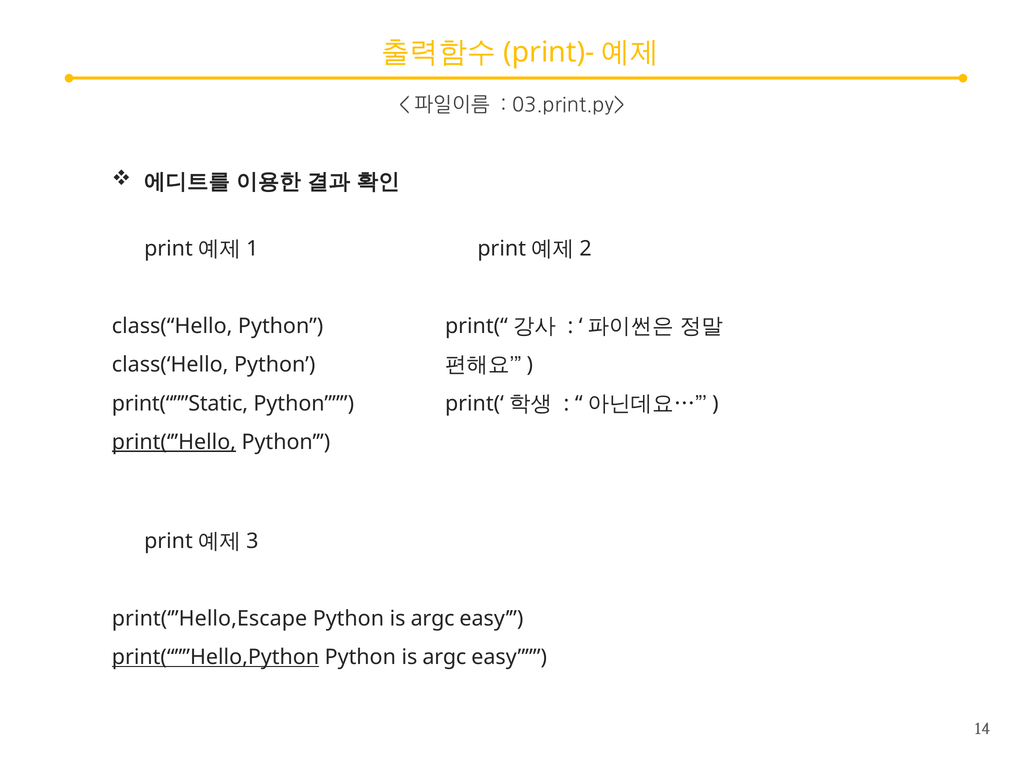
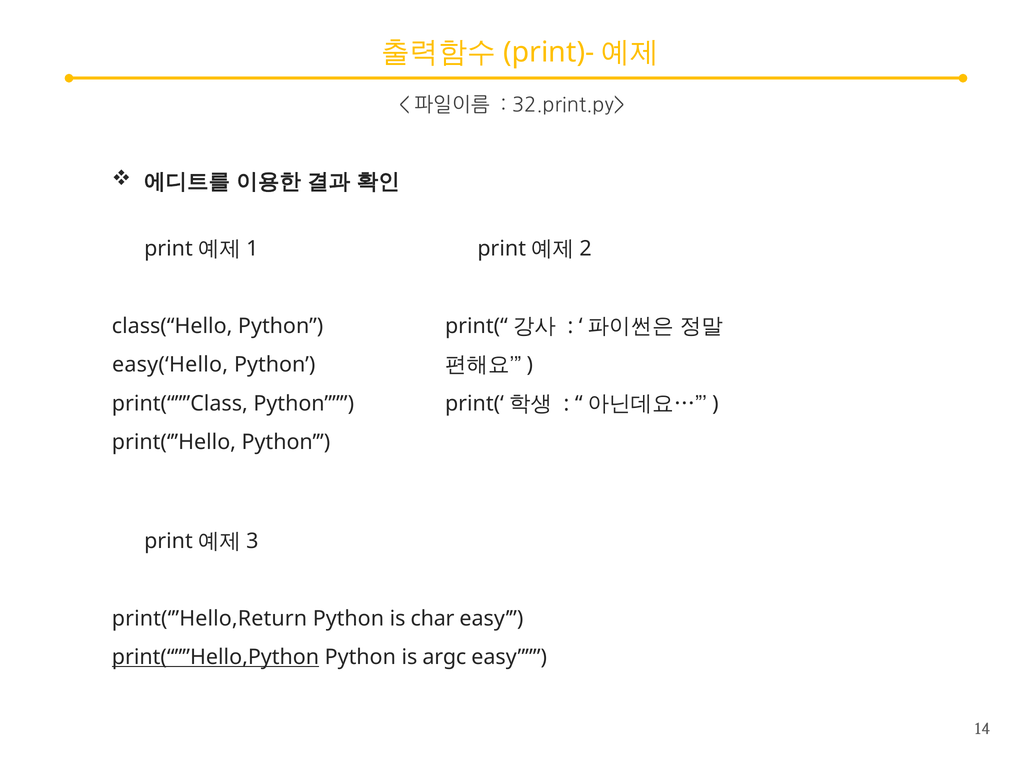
03.print.py>: 03.print.py> -> 32.print.py> (568, 105)
class(‘Hello: class(‘Hello -> easy(‘Hello (170, 365)
print(“””Static: print(“””Static -> print(“””Class (180, 403)
print(‘’’Hello underline: present -> none (174, 442)
print(‘’’Hello,Escape: print(‘’’Hello,Escape -> print(‘’’Hello,Return (209, 619)
argc: argc -> char (433, 619)
